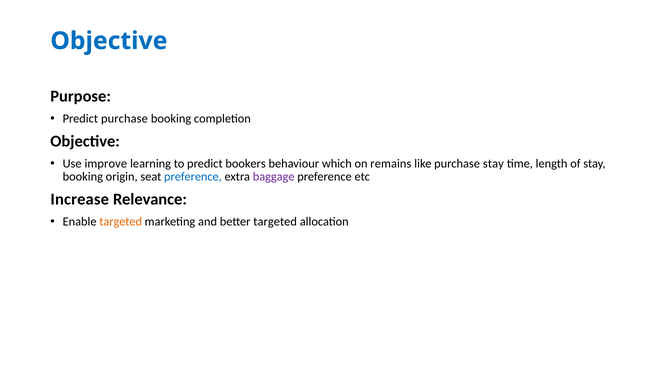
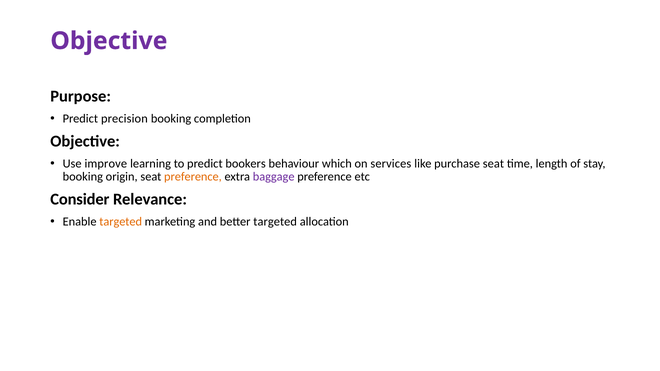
Objective colour: blue -> purple (109, 41)
Predict purchase: purchase -> precision (124, 119)
remains: remains -> services (391, 164)
purchase stay: stay -> seat (493, 164)
preference colour: blue -> orange (193, 177)
Increase: Increase -> Consider (80, 199)
